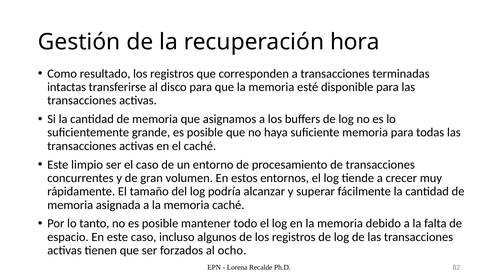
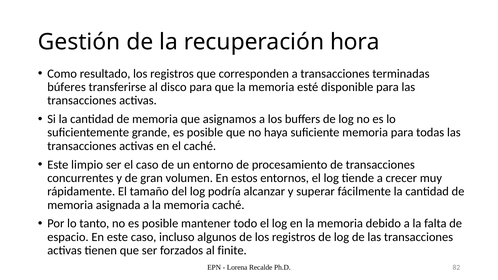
intactas: intactas -> búferes (67, 87)
ocho: ocho -> finite (232, 250)
